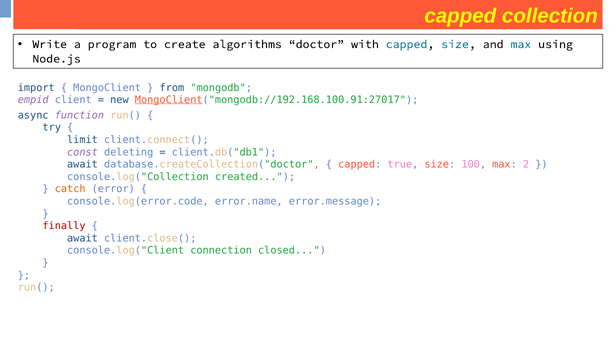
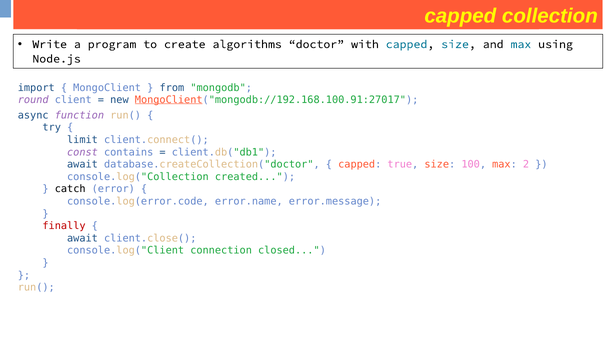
empid: empid -> round (33, 100)
deleting: deleting -> contains (129, 152)
catch colour: orange -> black (70, 189)
